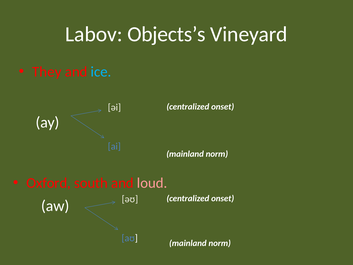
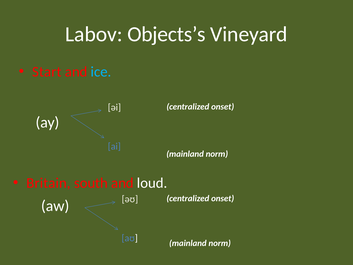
They: They -> Start (47, 72)
Oxford: Oxford -> Britain (49, 183)
loud colour: pink -> white (152, 183)
